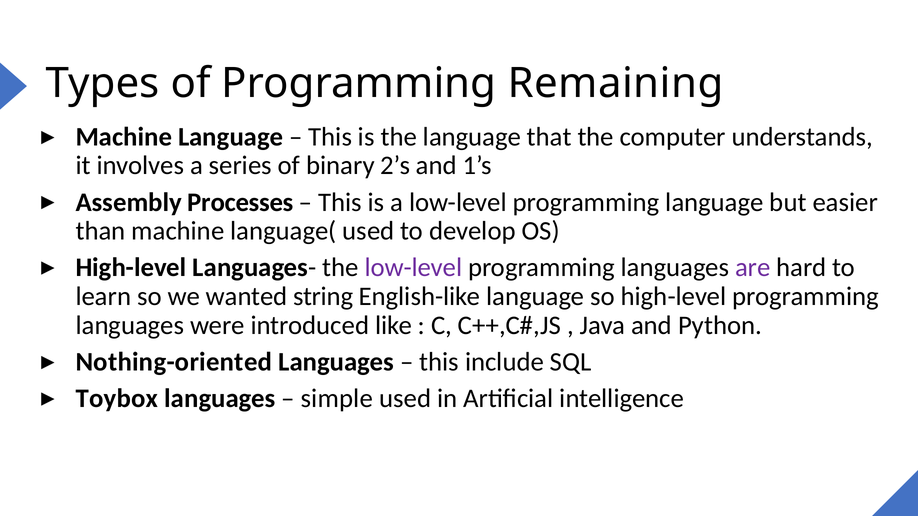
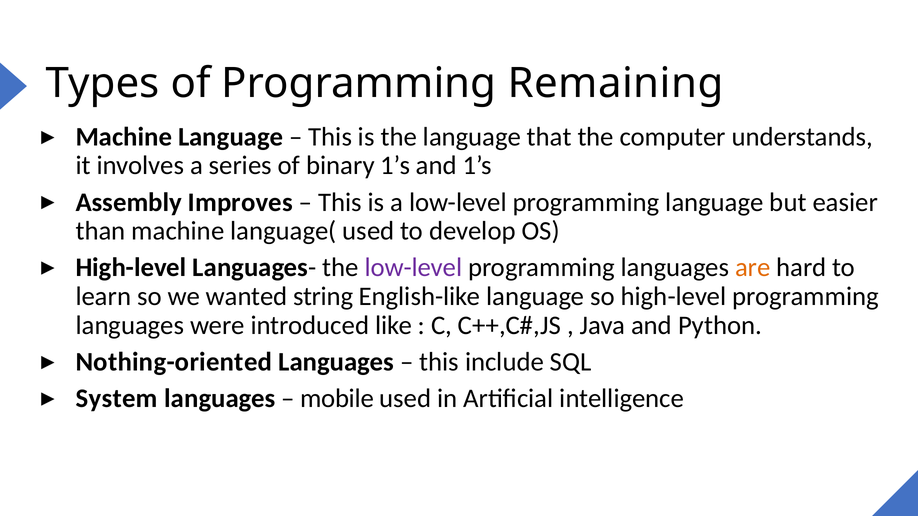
binary 2’s: 2’s -> 1’s (395, 166)
Processes: Processes -> Improves (240, 202)
are colour: purple -> orange (753, 268)
Toybox: Toybox -> System (117, 399)
simple: simple -> mobile (337, 399)
